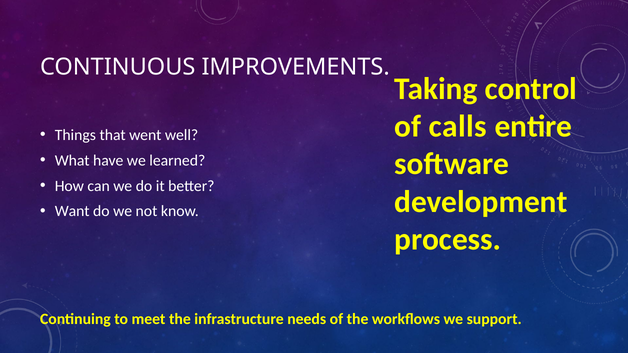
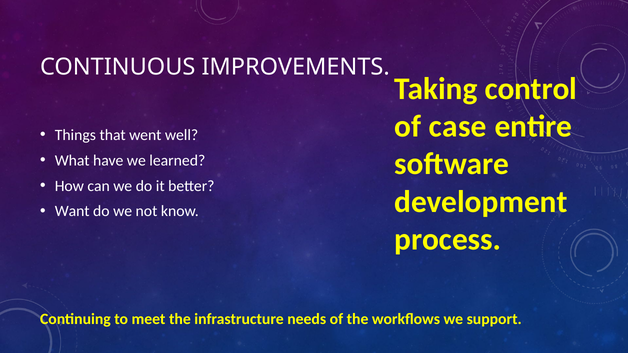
calls: calls -> case (458, 126)
